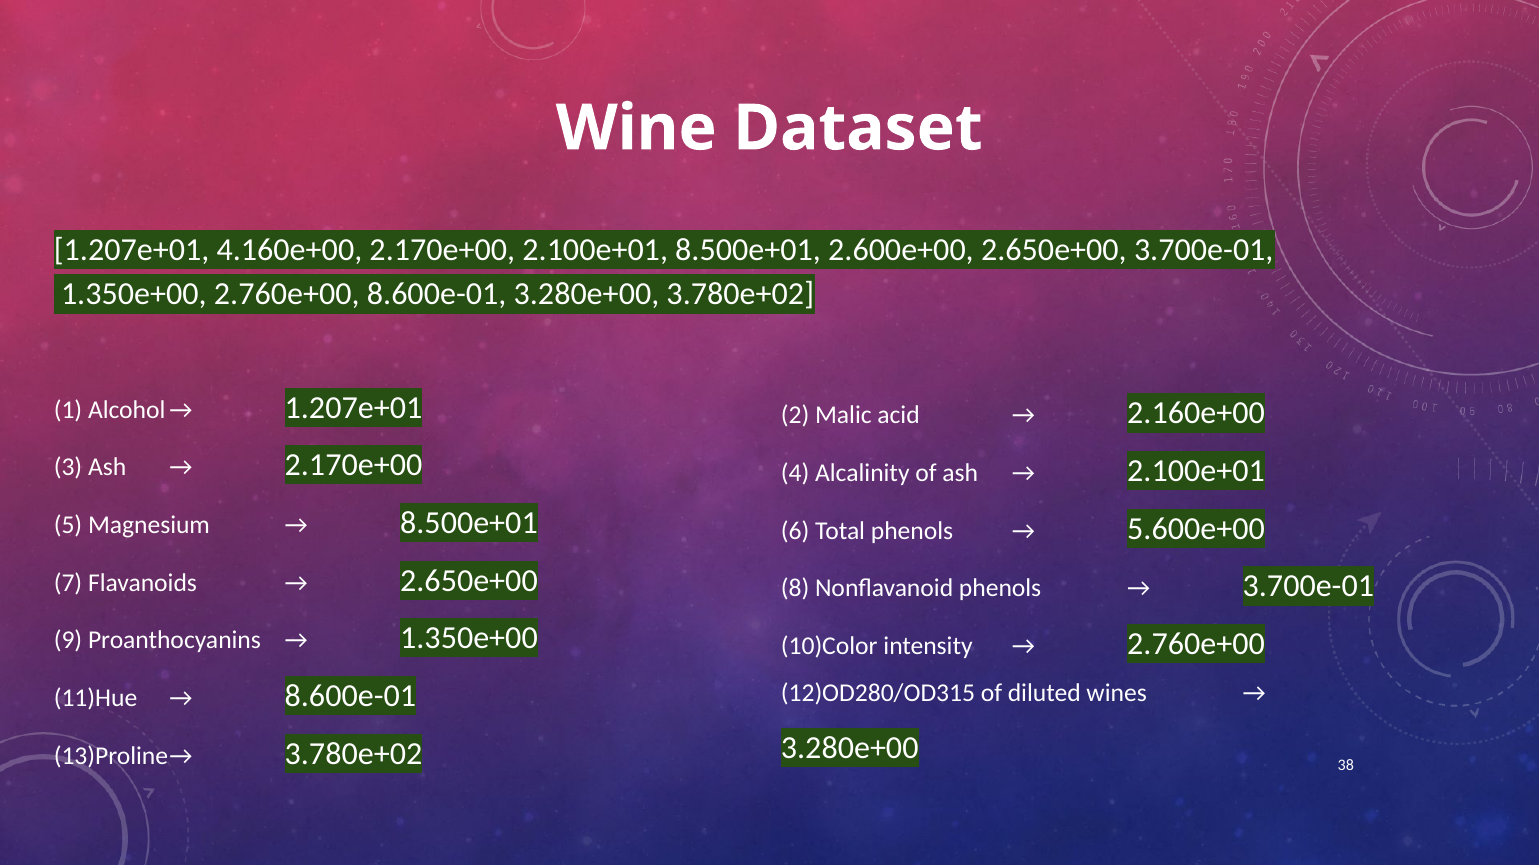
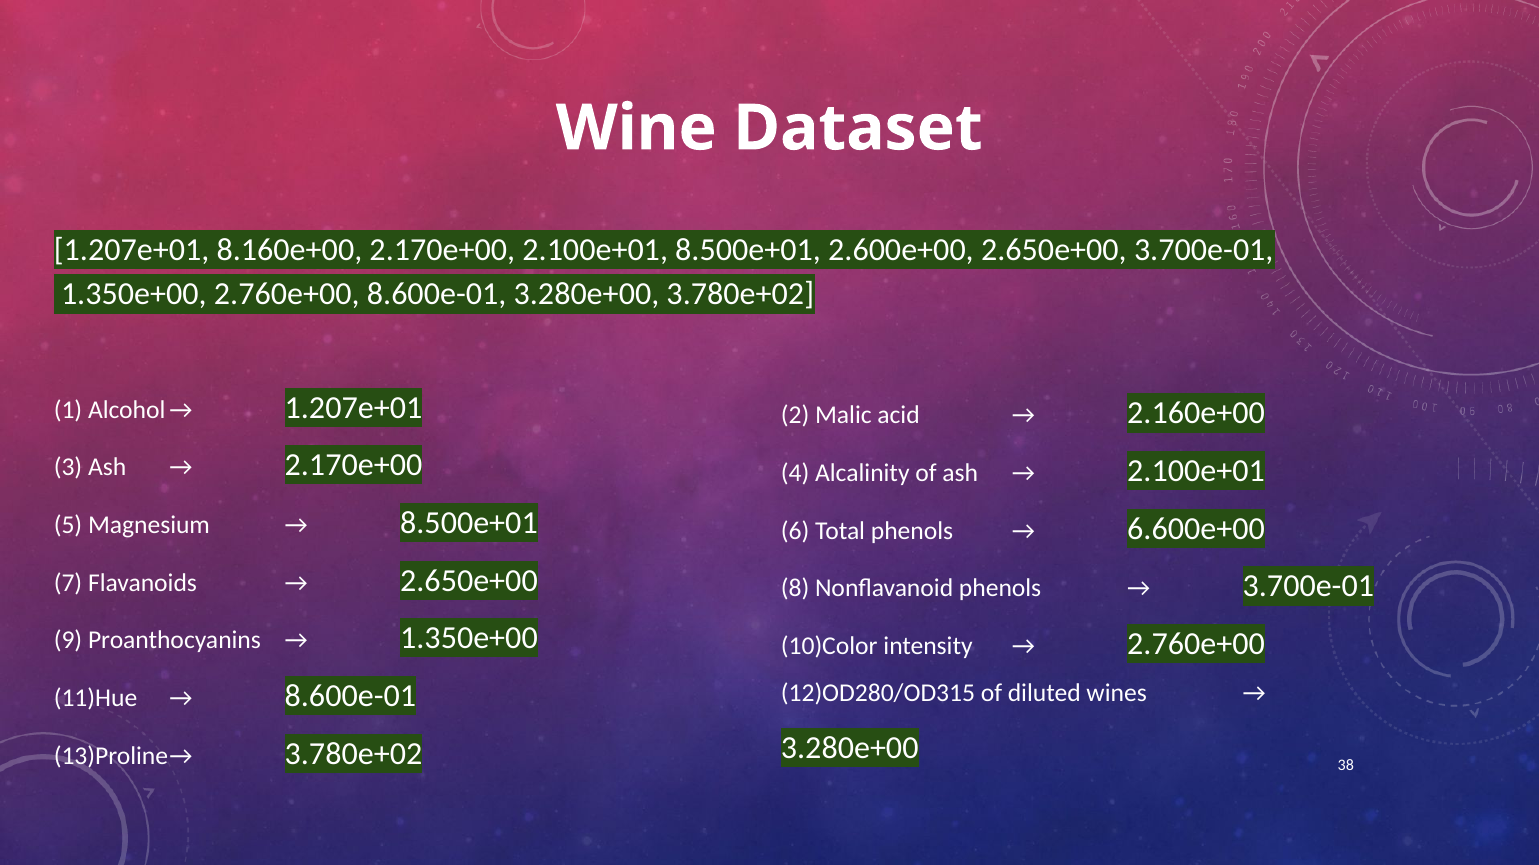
4.160e+00: 4.160e+00 -> 8.160e+00 (289, 250)
5.600e+00: 5.600e+00 -> 6.600e+00 (1196, 529)
